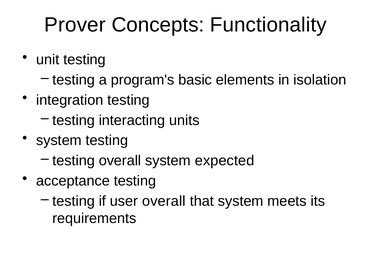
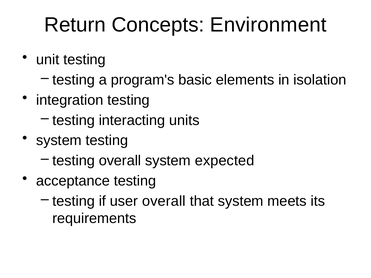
Prover: Prover -> Return (75, 25)
Functionality: Functionality -> Environment (268, 25)
